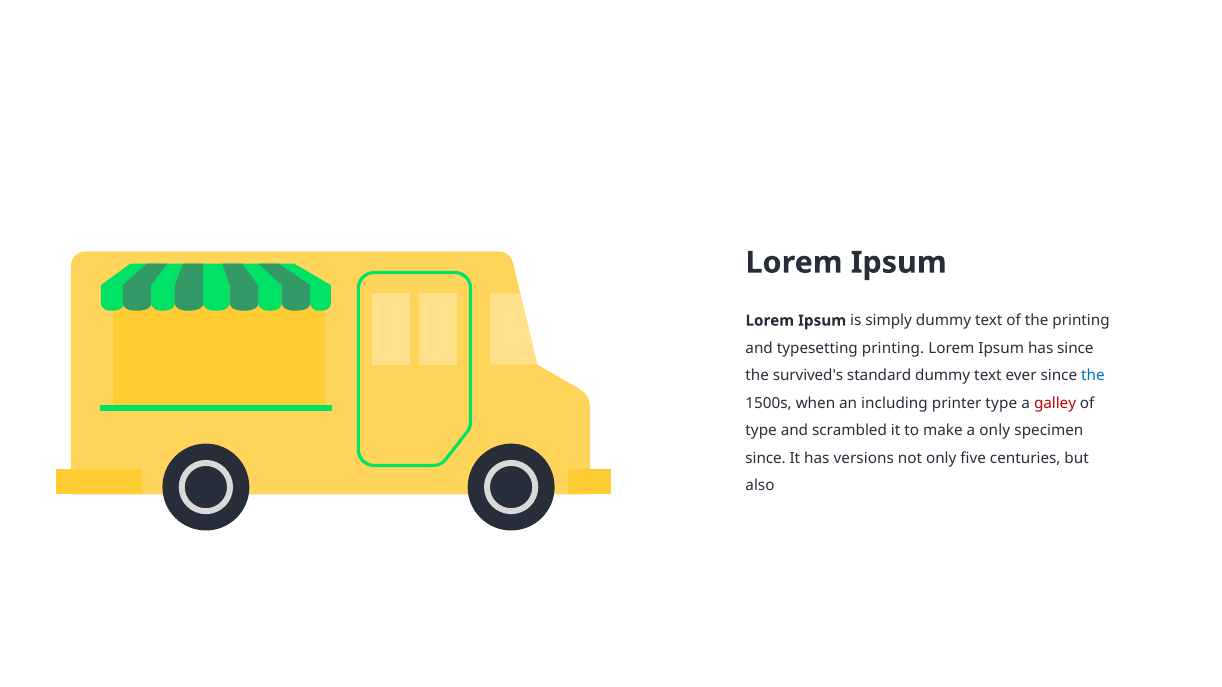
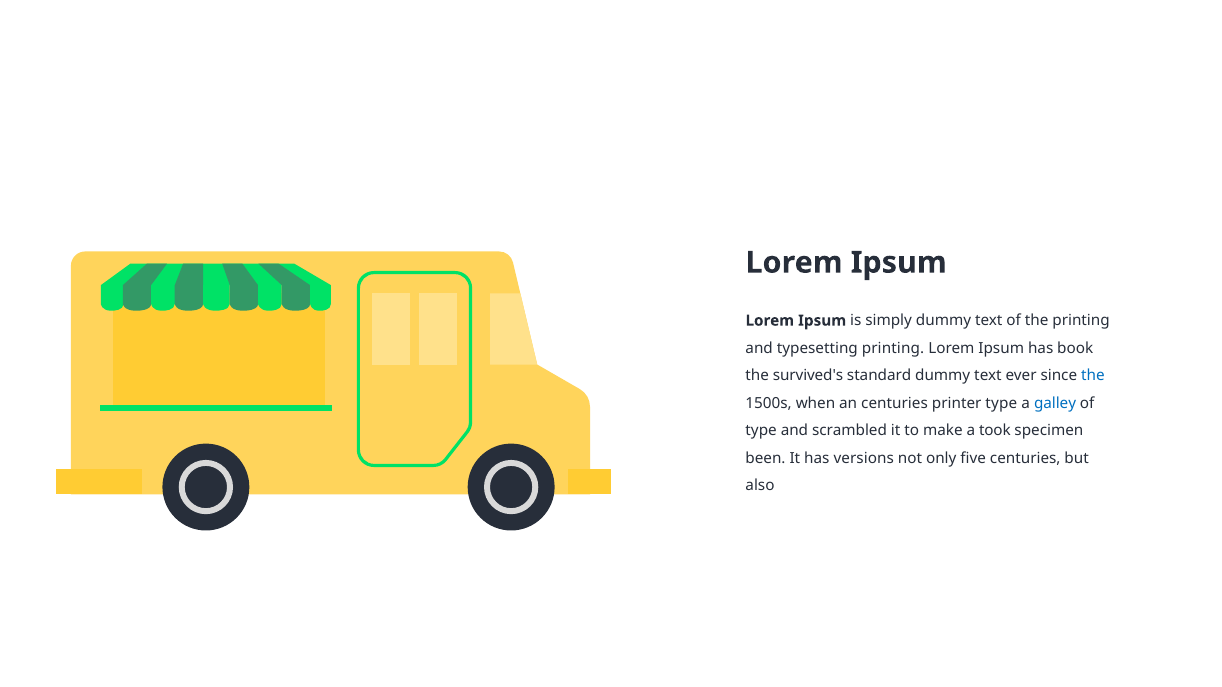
has since: since -> book (1075, 348)
an including: including -> centuries (895, 403)
galley colour: red -> blue (1055, 403)
a only: only -> took (995, 431)
since: since -> been (766, 458)
